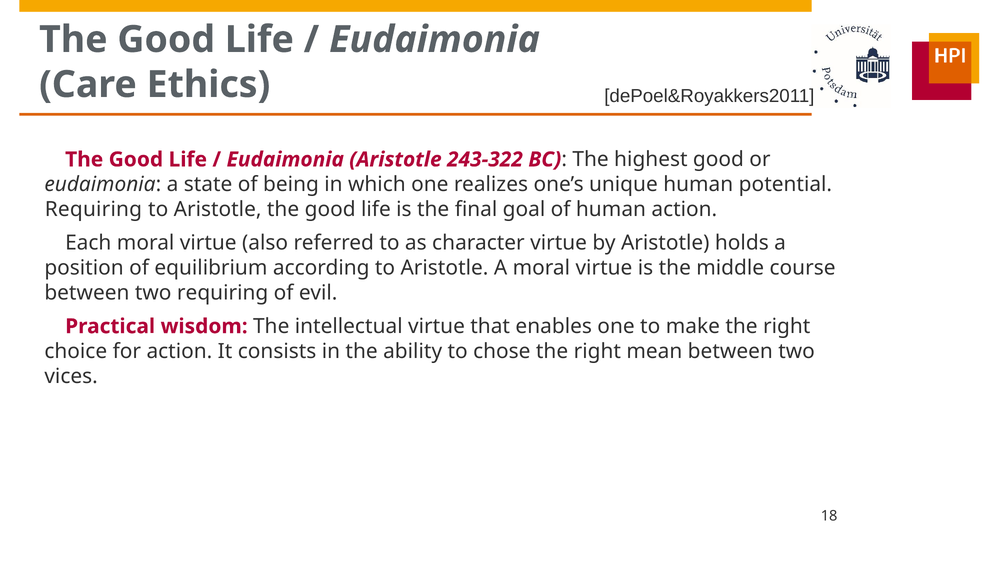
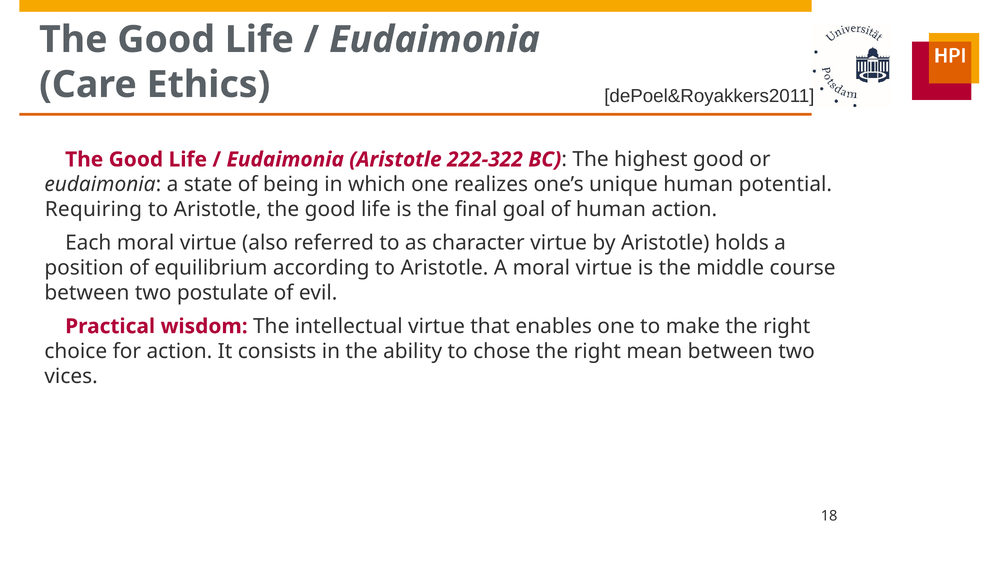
243-322: 243-322 -> 222-322 (485, 160)
two requiring: requiring -> postulate (223, 293)
